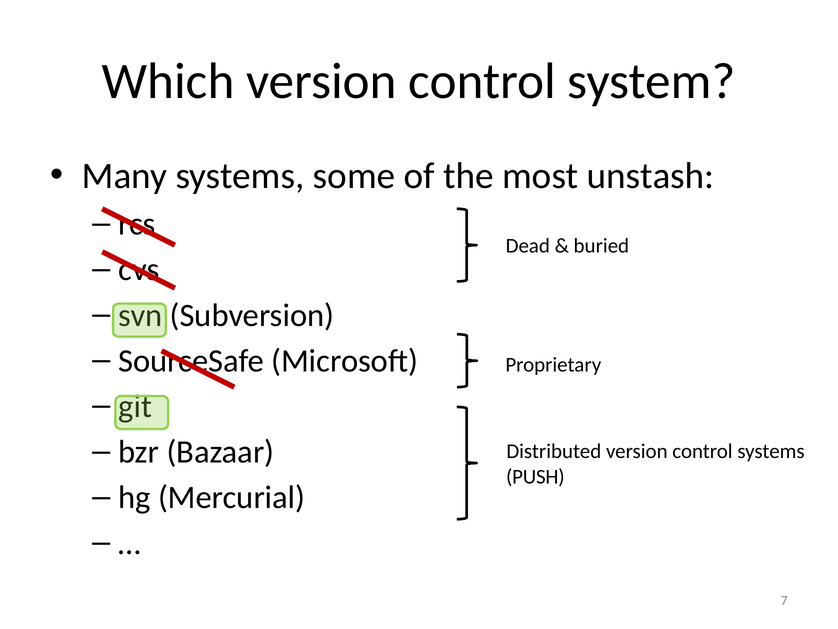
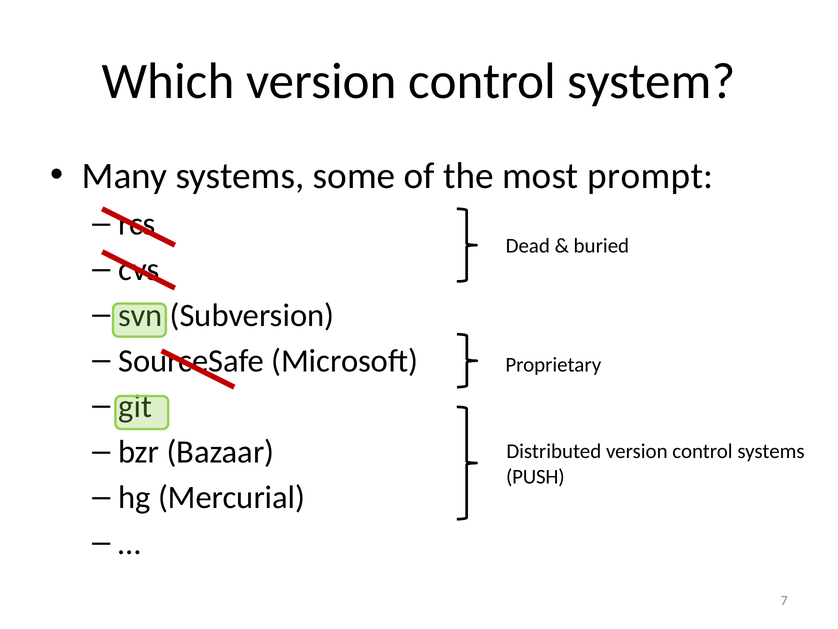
unstash: unstash -> prompt (650, 176)
